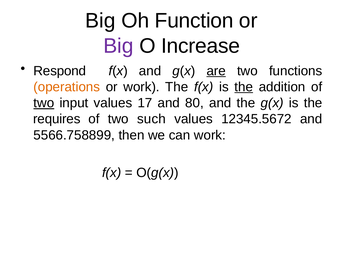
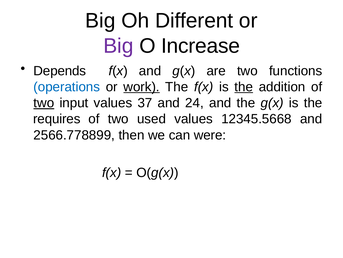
Function: Function -> Different (194, 21)
Respond: Respond -> Depends (60, 71)
are underline: present -> none (216, 71)
operations colour: orange -> blue (67, 87)
work underline: none -> present (142, 87)
17: 17 -> 37 (145, 103)
80: 80 -> 24 (194, 103)
such: such -> used (152, 119)
12345.5672: 12345.5672 -> 12345.5668 (256, 119)
5566.758899: 5566.758899 -> 2566.778899 (74, 135)
can work: work -> were (210, 135)
